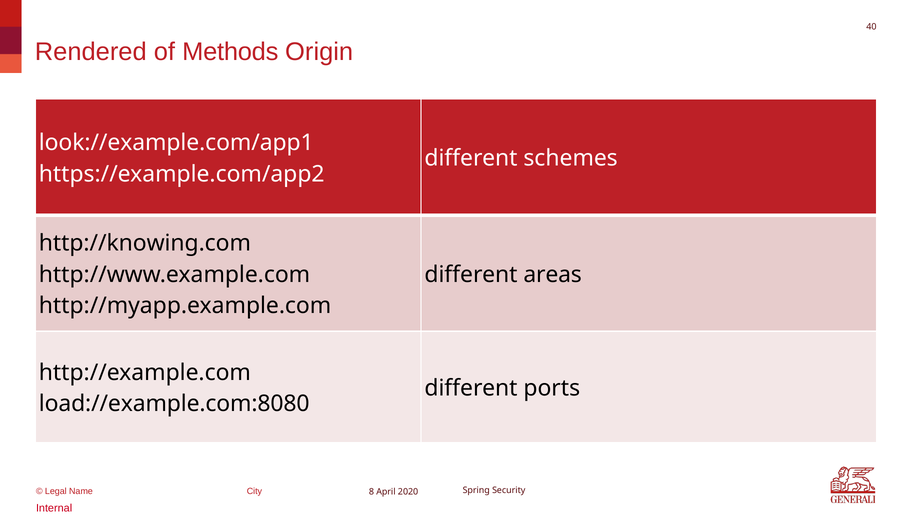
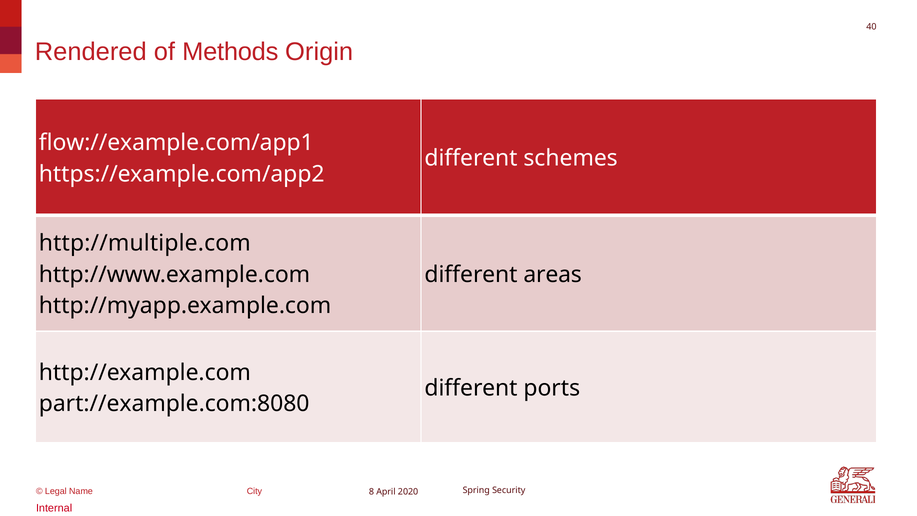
look://example.com/app1: look://example.com/app1 -> flow://example.com/app1 (176, 143)
http://knowing.com: http://knowing.com -> http://multiple.com (145, 243)
load://example.com:8080: load://example.com:8080 -> part://example.com:8080 (174, 404)
